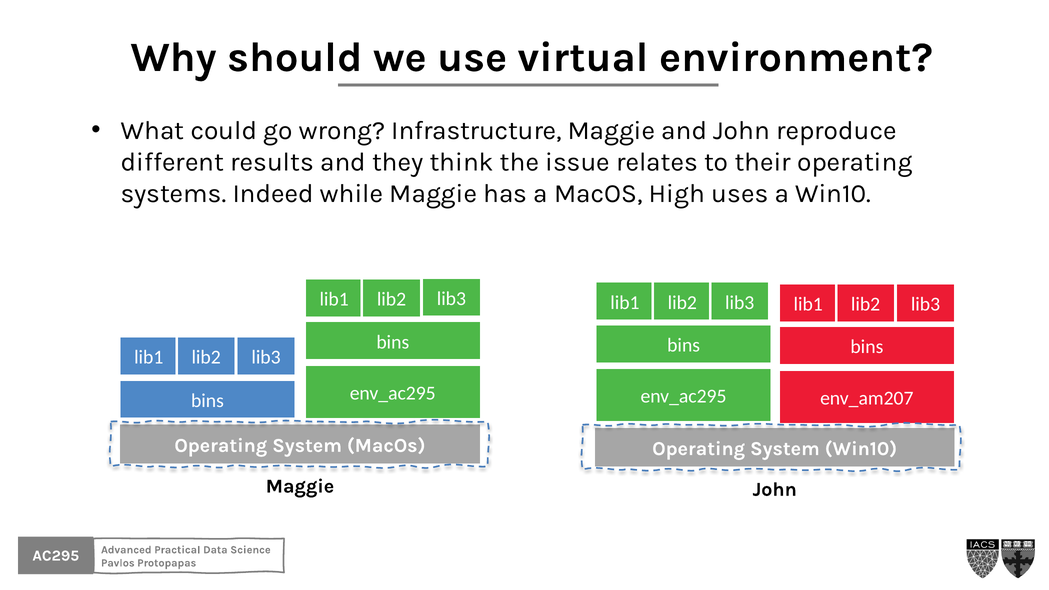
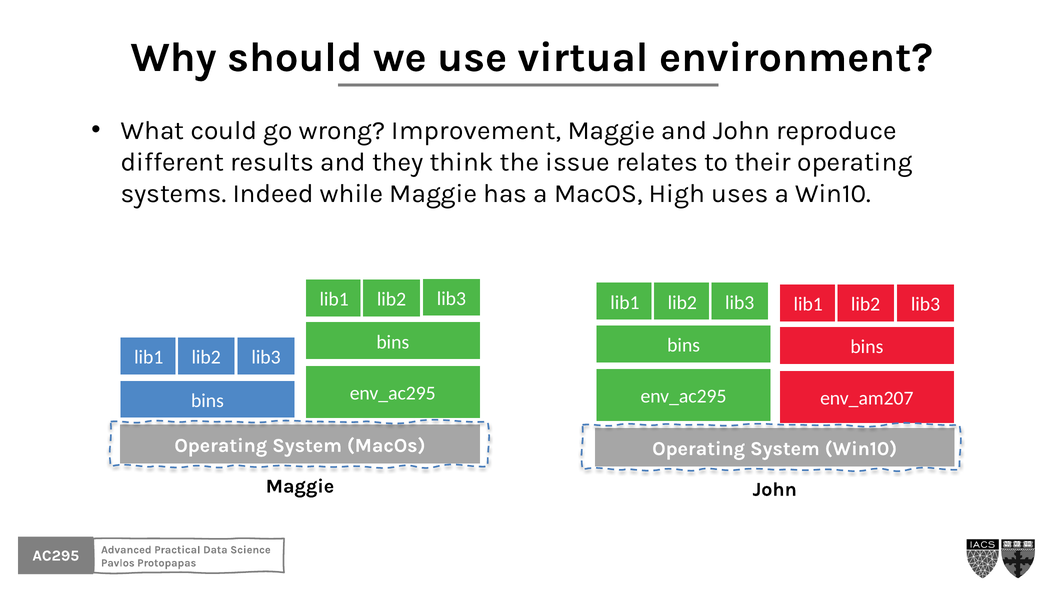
Infrastructure: Infrastructure -> Improvement (476, 131)
